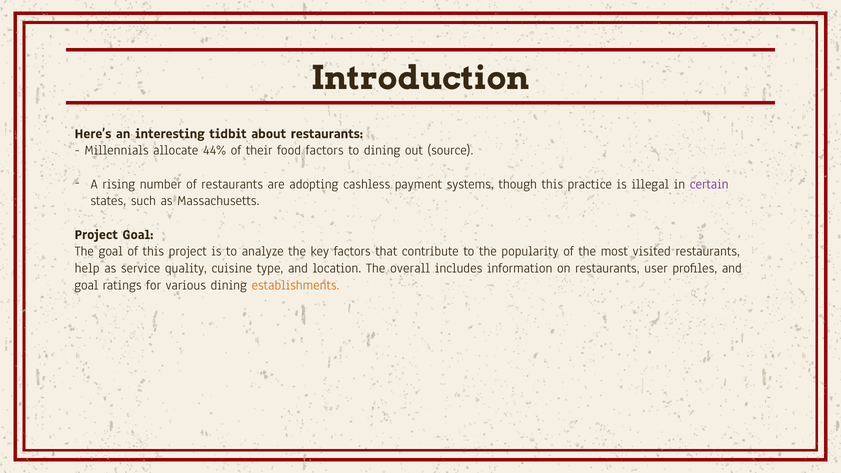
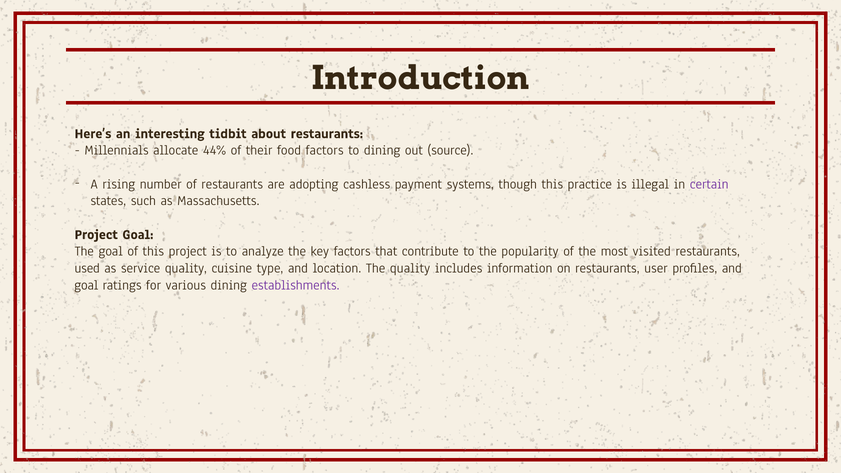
help: help -> used (87, 268)
The overall: overall -> quality (410, 268)
establishments colour: orange -> purple (296, 285)
